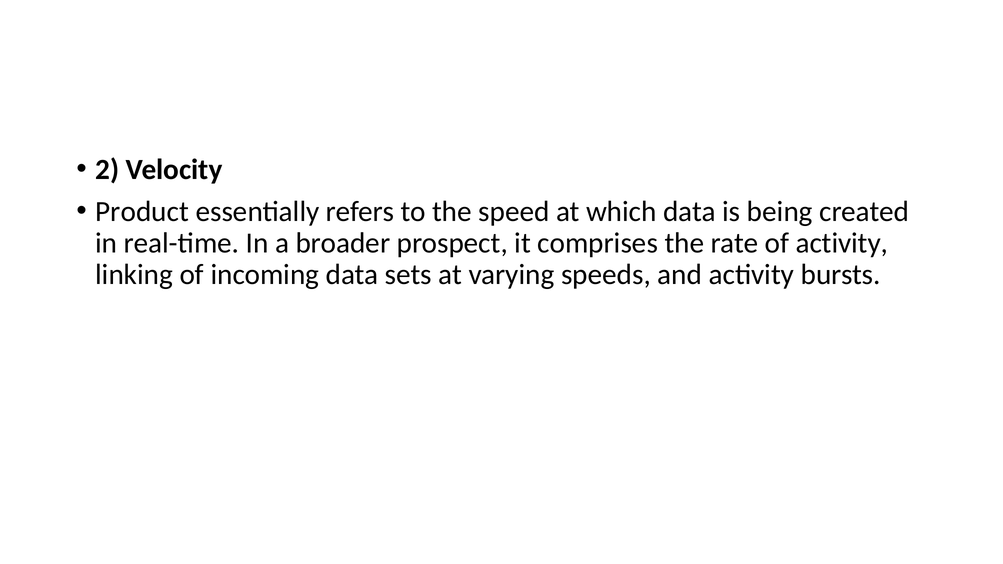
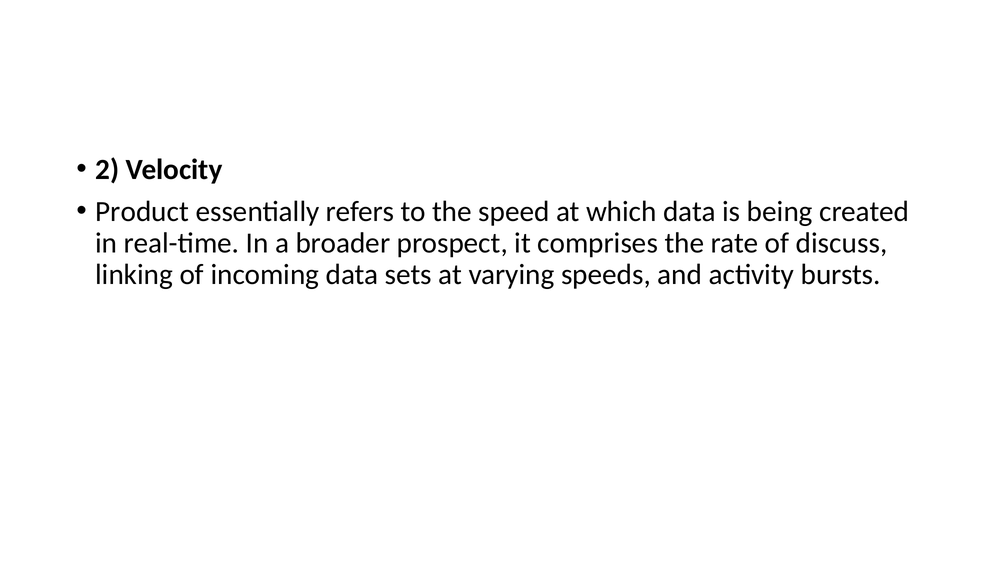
of activity: activity -> discuss (842, 243)
